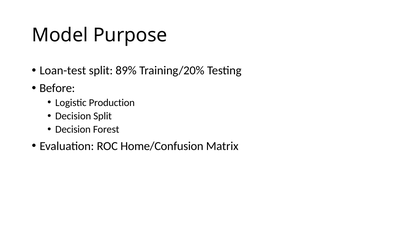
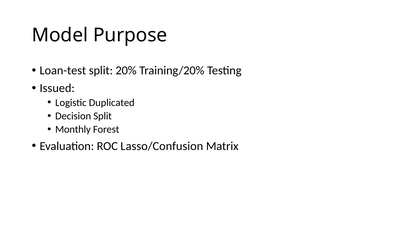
89%: 89% -> 20% (126, 71)
Before: Before -> Issued (57, 88)
Production: Production -> Duplicated (112, 102)
Decision: Decision -> Monthly (73, 129)
Home/Confusion: Home/Confusion -> Lasso/Confusion (162, 146)
